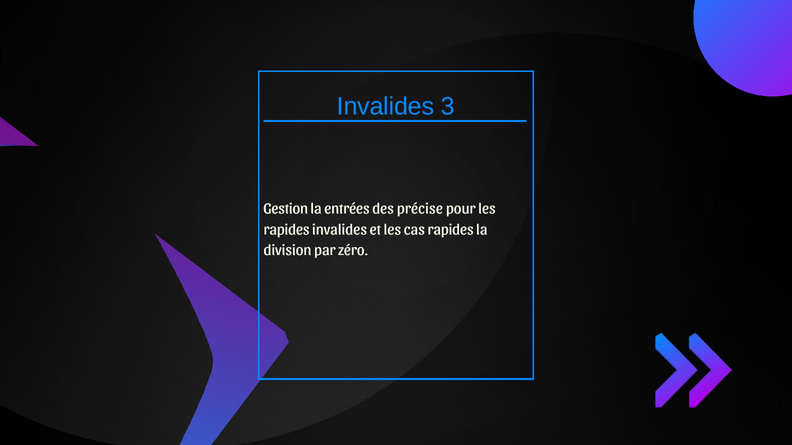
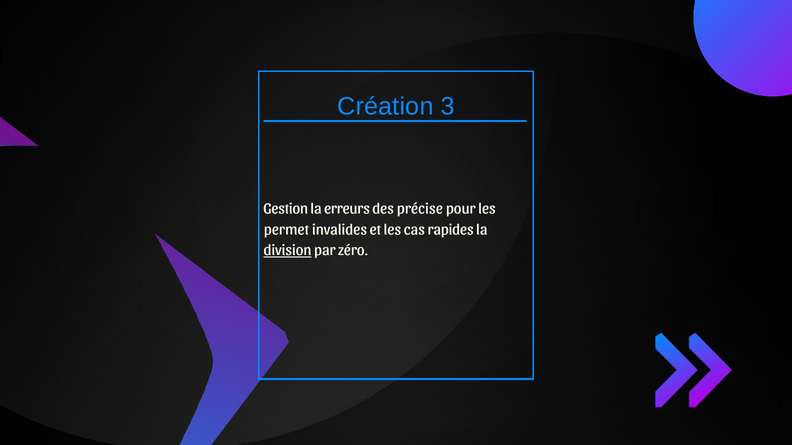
Invalides: Invalides -> Création (385, 107)
entrées: entrées -> erreurs (347, 209)
rapides: rapides -> permet (286, 230)
division underline: none -> present (287, 251)
